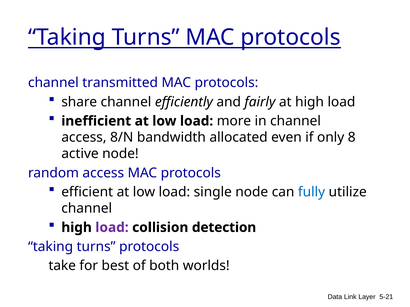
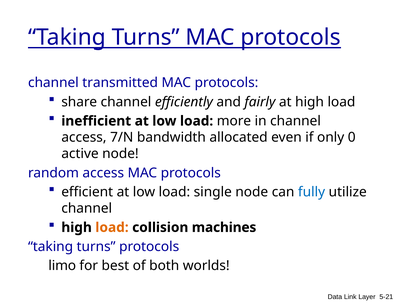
8/N: 8/N -> 7/N (122, 138)
8: 8 -> 0 (352, 138)
load colour: purple -> orange (112, 228)
detection: detection -> machines (224, 228)
take: take -> limo (62, 266)
